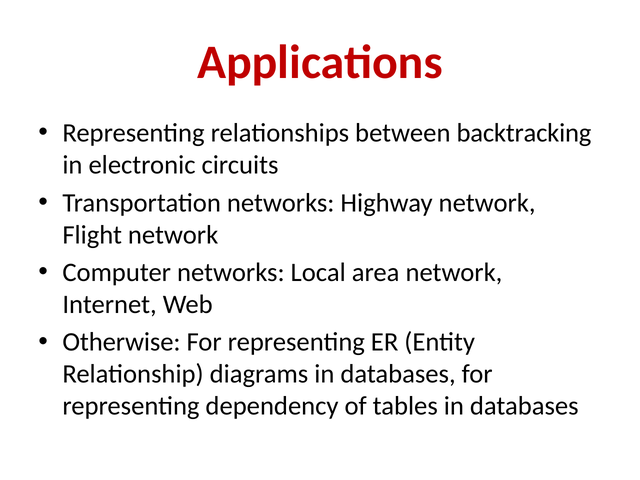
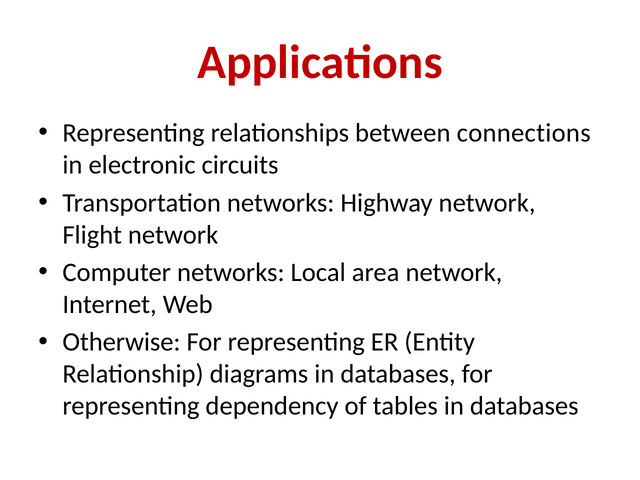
backtracking: backtracking -> connections (524, 133)
